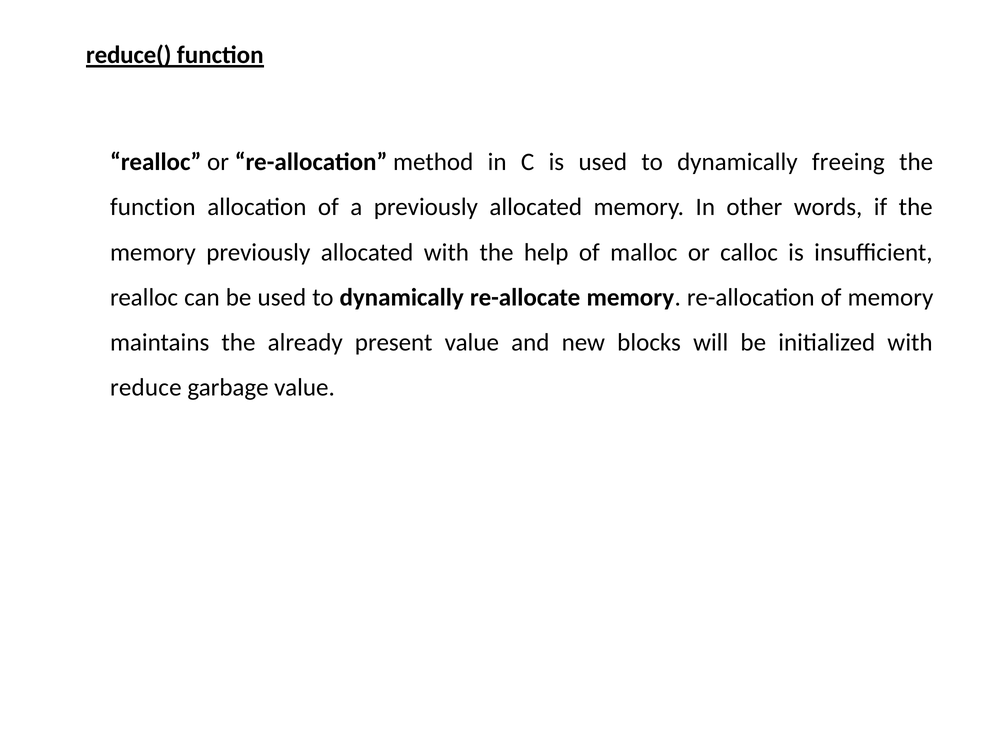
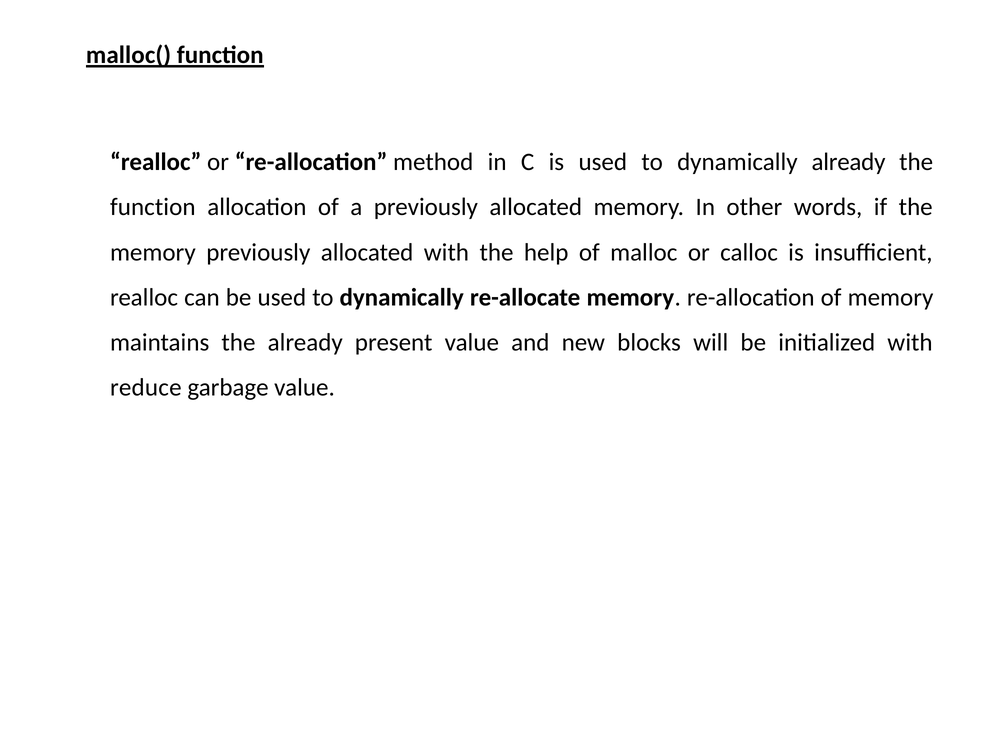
reduce(: reduce( -> malloc( (129, 55)
dynamically freeing: freeing -> already (849, 162)
